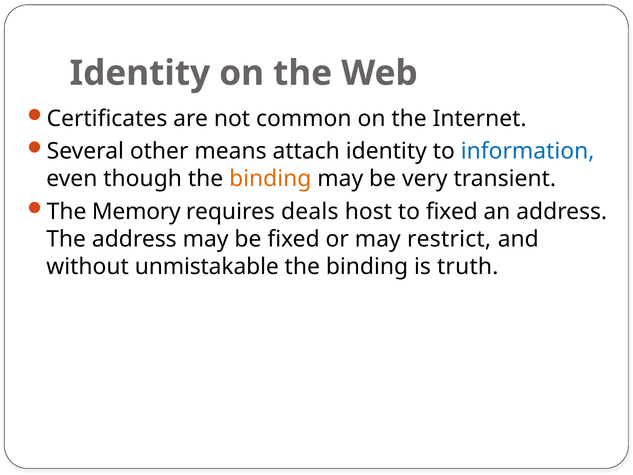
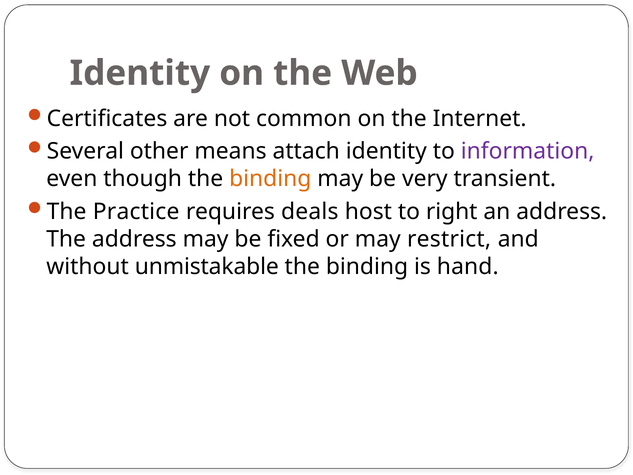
information colour: blue -> purple (528, 151)
Memory: Memory -> Practice (136, 211)
to fixed: fixed -> right (452, 211)
truth: truth -> hand (468, 266)
